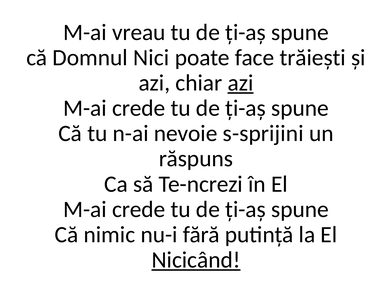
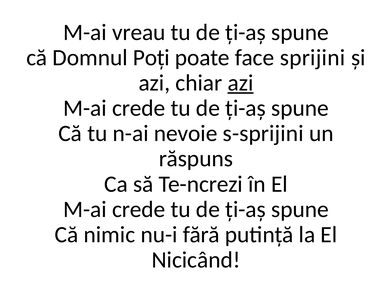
Nici: Nici -> Poţi (151, 58)
trăieşti: trăieşti -> sprijini (313, 58)
Nicicând underline: present -> none (196, 260)
